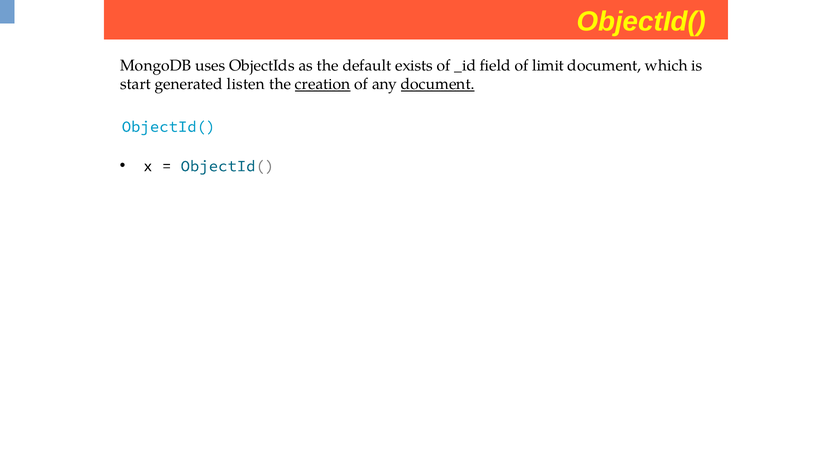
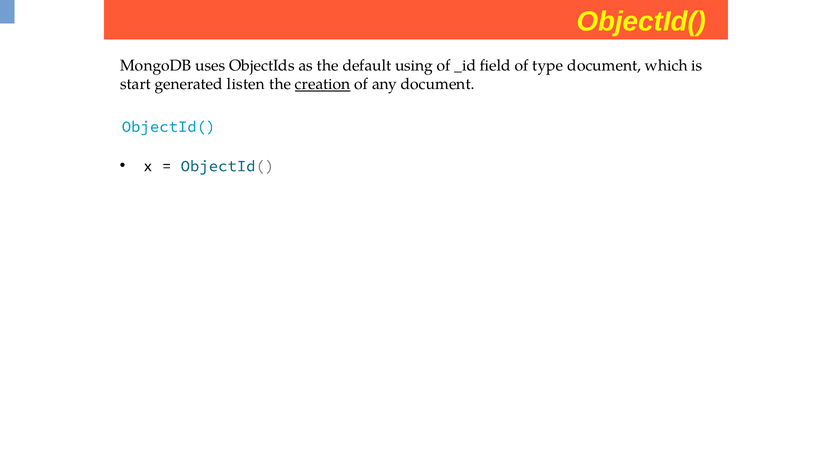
exists: exists -> using (414, 66)
limit: limit -> type (548, 66)
document underline: present -> none (438, 84)
